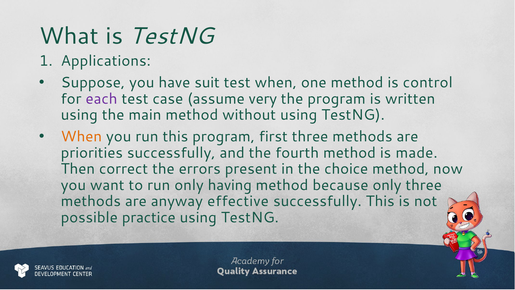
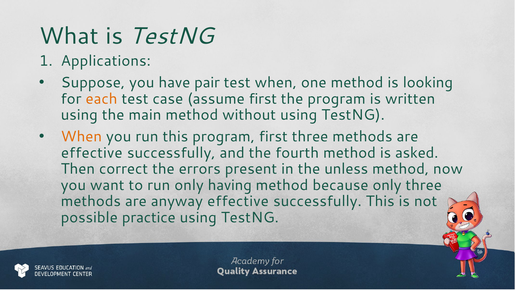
suit: suit -> pair (207, 82)
control: control -> looking (428, 82)
each colour: purple -> orange (101, 99)
assume very: very -> first (263, 99)
priorities: priorities -> effective (92, 153)
made: made -> asked (417, 153)
choice: choice -> unless (346, 169)
